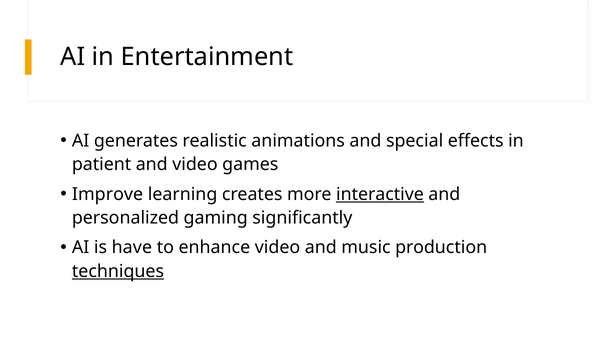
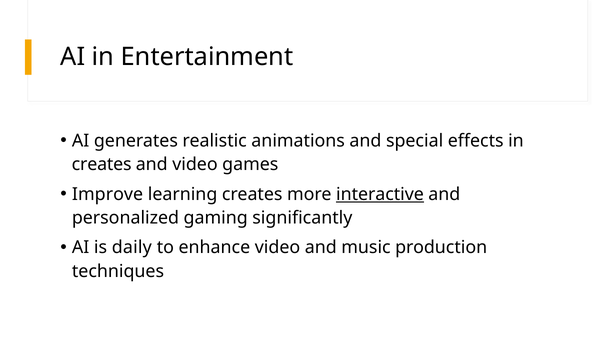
patient: patient -> creates (102, 164)
have: have -> daily (132, 247)
techniques underline: present -> none (118, 271)
